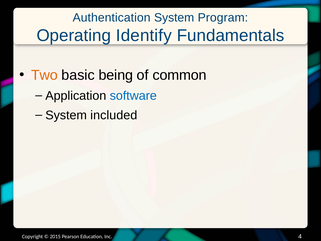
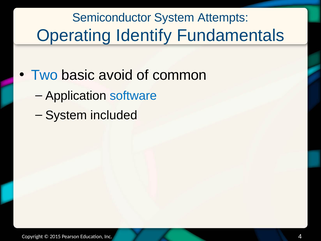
Authentication: Authentication -> Semiconductor (112, 18)
Program: Program -> Attempts (223, 18)
Two colour: orange -> blue (44, 75)
being: being -> avoid (116, 75)
